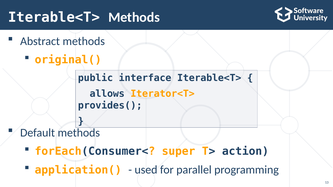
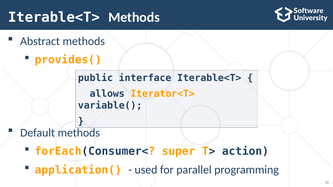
original(: original( -> provides( (68, 60)
provides(: provides( -> variable( (110, 106)
